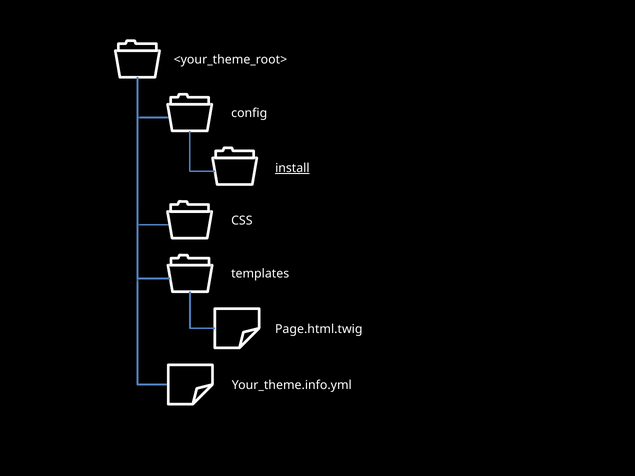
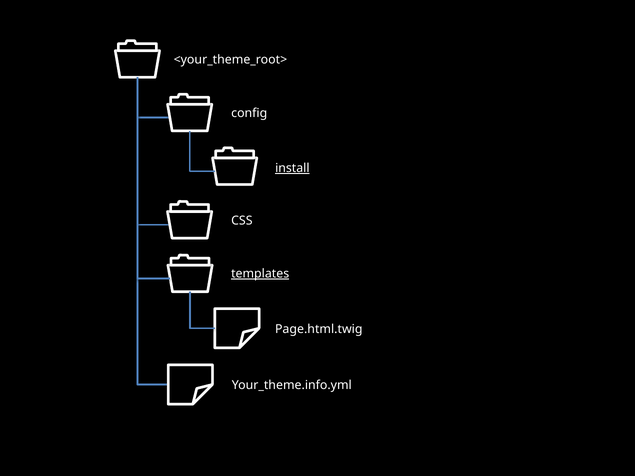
templates underline: none -> present (260, 274)
